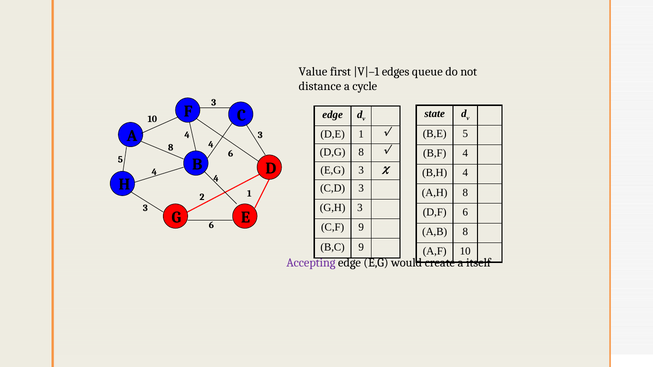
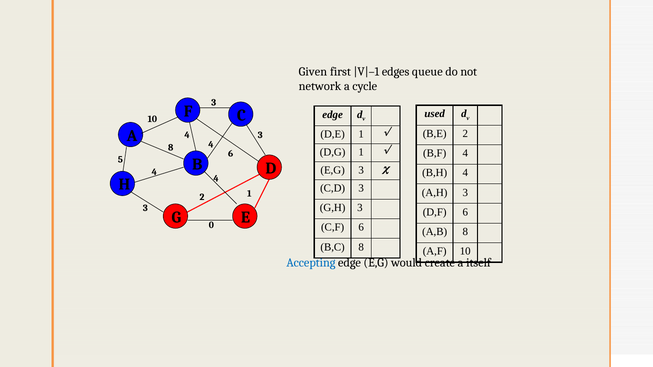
Value: Value -> Given (313, 72)
distance: distance -> network (320, 87)
state: state -> used (435, 114)
B,E 5: 5 -> 2 (465, 134)
D,G 8: 8 -> 1 (361, 152)
A,H 8: 8 -> 3 (465, 193)
G 6: 6 -> 0 (211, 225)
C,F 9: 9 -> 6 (361, 228)
B,C 9: 9 -> 8 (361, 247)
Accepting colour: purple -> blue (311, 263)
